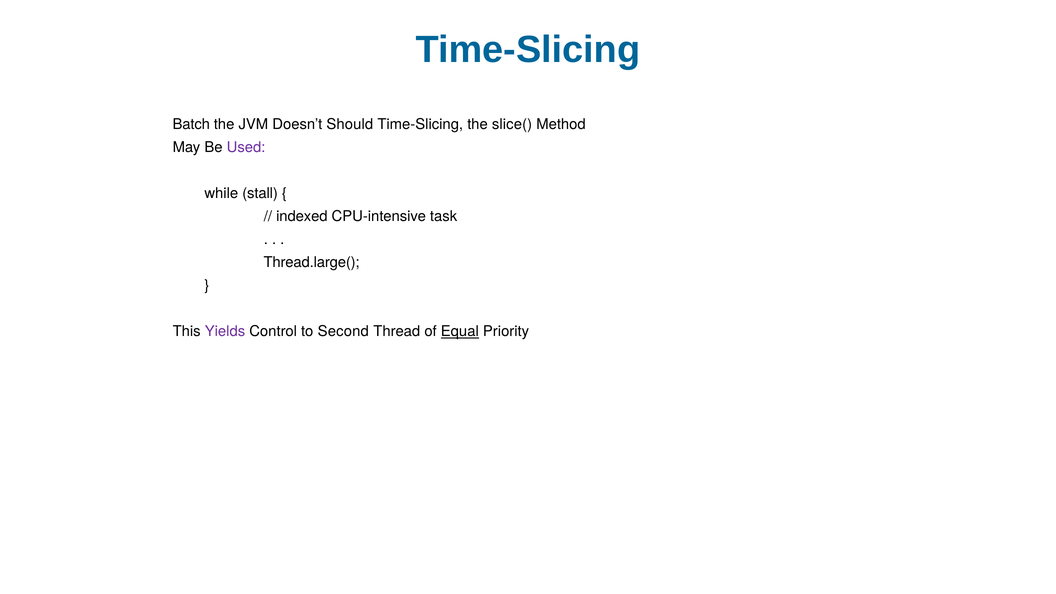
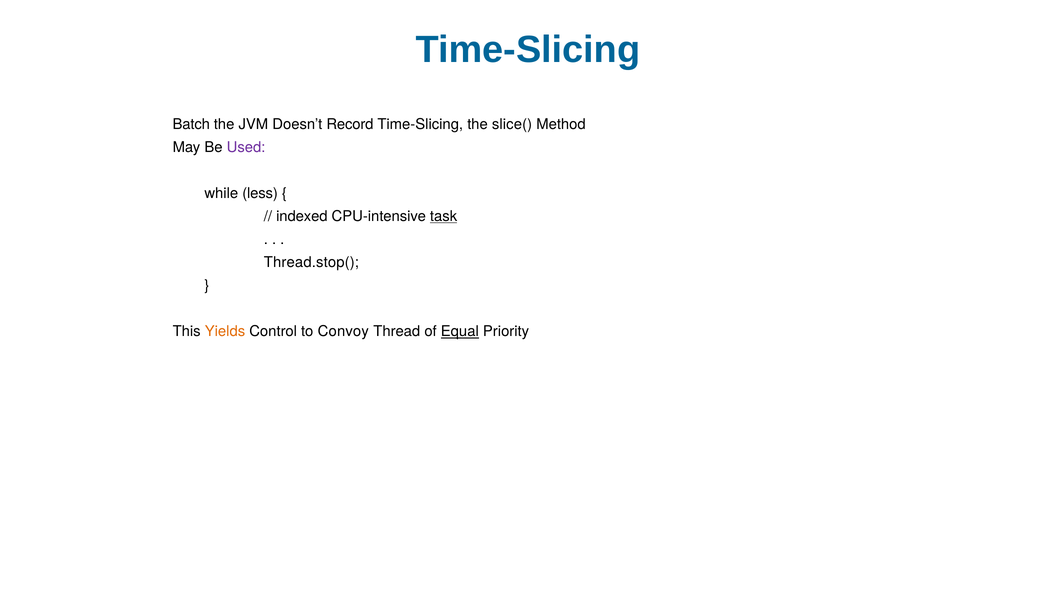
Should: Should -> Record (350, 124)
stall: stall -> less (260, 193)
task underline: none -> present (444, 216)
Thread.large(: Thread.large( -> Thread.stop( (311, 262)
Yields colour: purple -> orange (225, 331)
Second: Second -> Convoy (343, 331)
